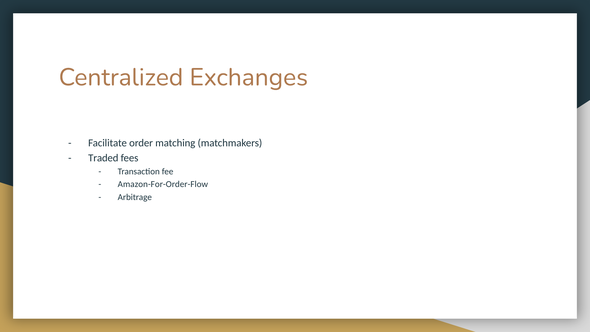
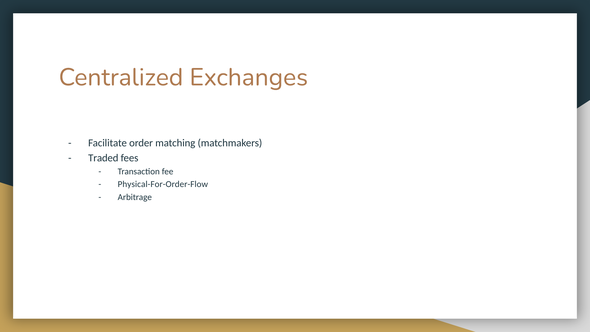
Amazon-For-Order-Flow: Amazon-For-Order-Flow -> Physical-For-Order-Flow (163, 184)
